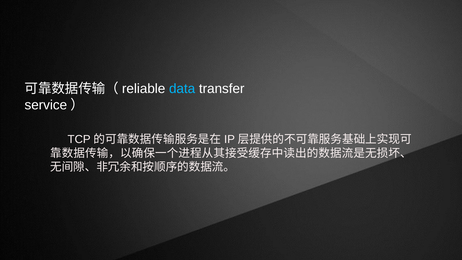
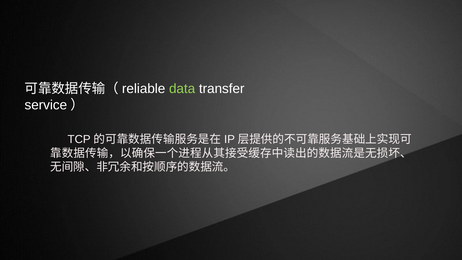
data colour: light blue -> light green (182, 89)
